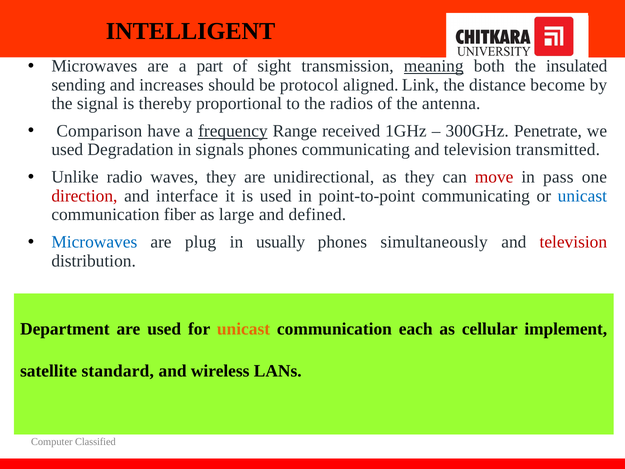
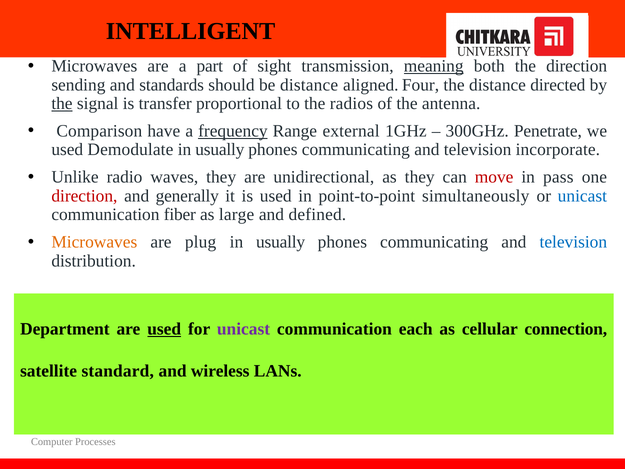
the insulated: insulated -> direction (577, 66)
increases: increases -> standards (172, 85)
be protocol: protocol -> distance (309, 85)
Link: Link -> Four (420, 85)
become: become -> directed (558, 85)
the underline: none -> present (62, 103)
thereby: thereby -> transfer (165, 103)
received: received -> external (351, 131)
Degradation: Degradation -> Demodulate (130, 150)
signals: signals -> usually (220, 150)
transmitted: transmitted -> incorporate (558, 150)
interface: interface -> generally (187, 196)
point-to-point communicating: communicating -> simultaneously (476, 196)
Microwaves colour: blue -> orange (94, 242)
simultaneously: simultaneously -> communicating (434, 242)
television colour: red -> blue (573, 242)
used underline: none -> present (164, 329)
unicast colour: orange -> purple (243, 329)
implement: implement -> connection (566, 329)
Classified: Classified -> Processes (95, 441)
